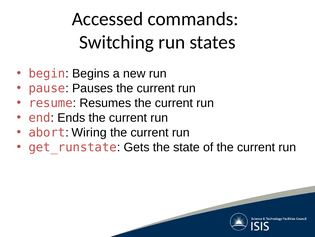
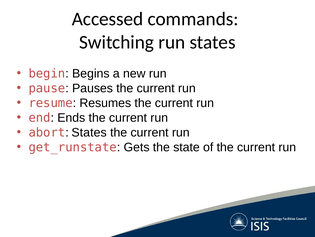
abort Wiring: Wiring -> States (89, 132)
